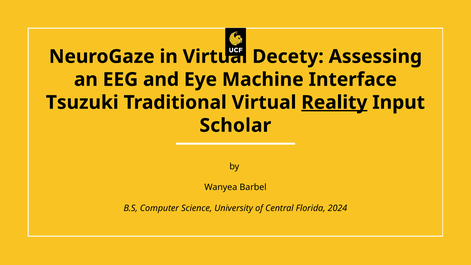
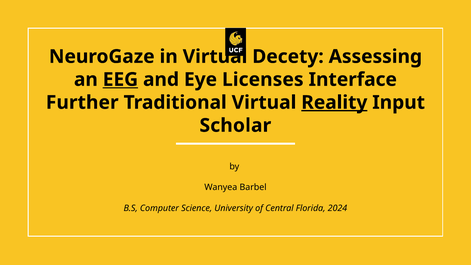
EEG underline: none -> present (120, 80)
Machine: Machine -> Licenses (263, 80)
Tsuzuki: Tsuzuki -> Further (82, 102)
